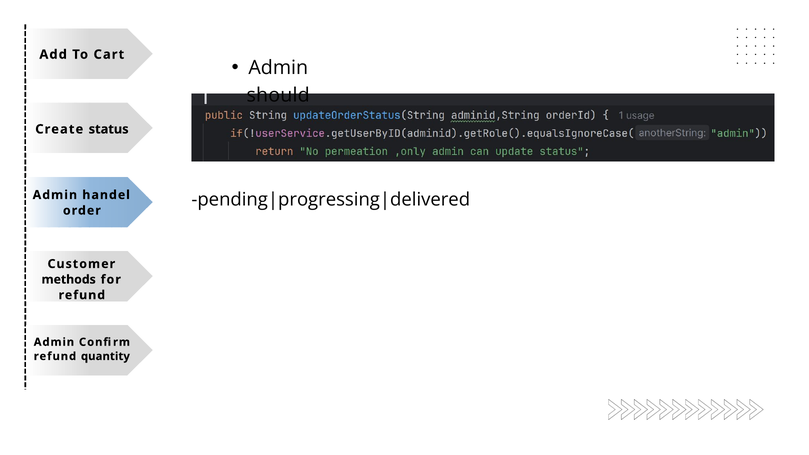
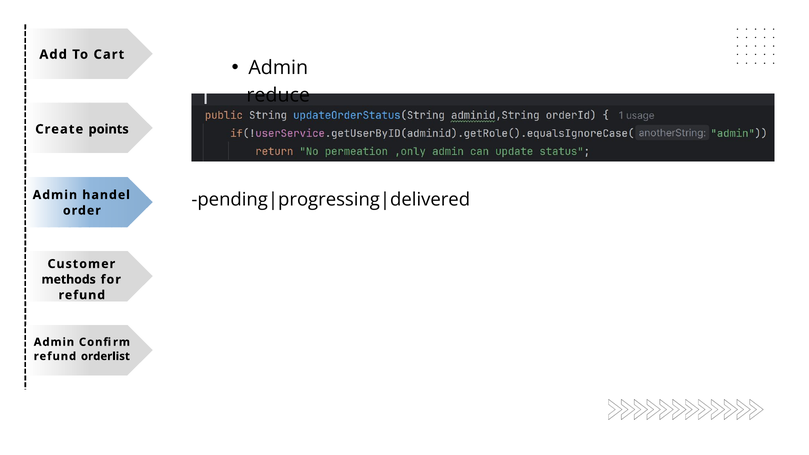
should: should -> reduce (278, 95)
status: status -> points (109, 129)
quantity: quantity -> orderlist (105, 356)
